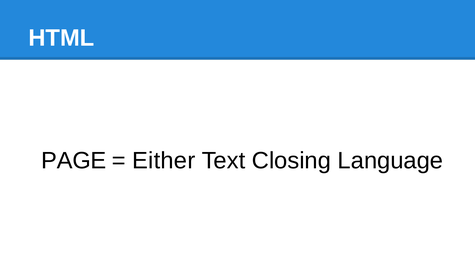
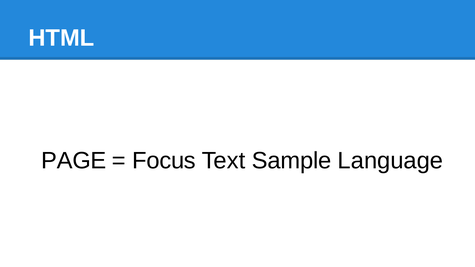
Either: Either -> Focus (164, 161)
Closing: Closing -> Sample (292, 161)
